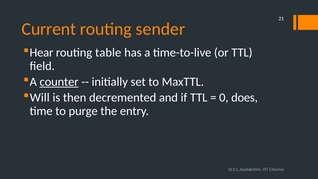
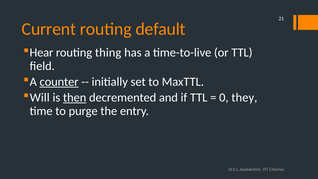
sender: sender -> default (161, 29)
table: table -> thing (108, 53)
then underline: none -> present (75, 98)
does: does -> they (244, 98)
